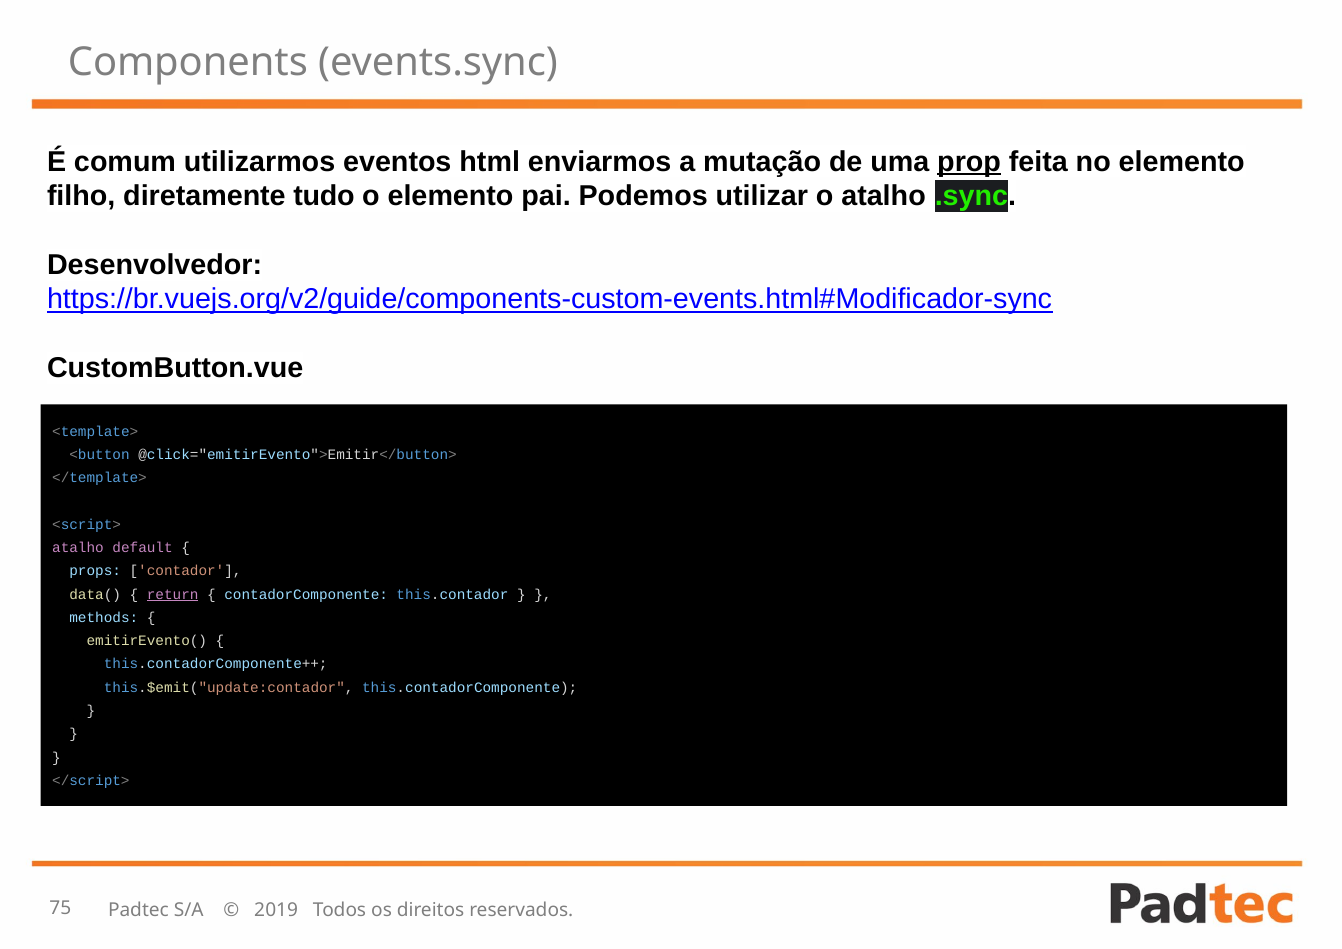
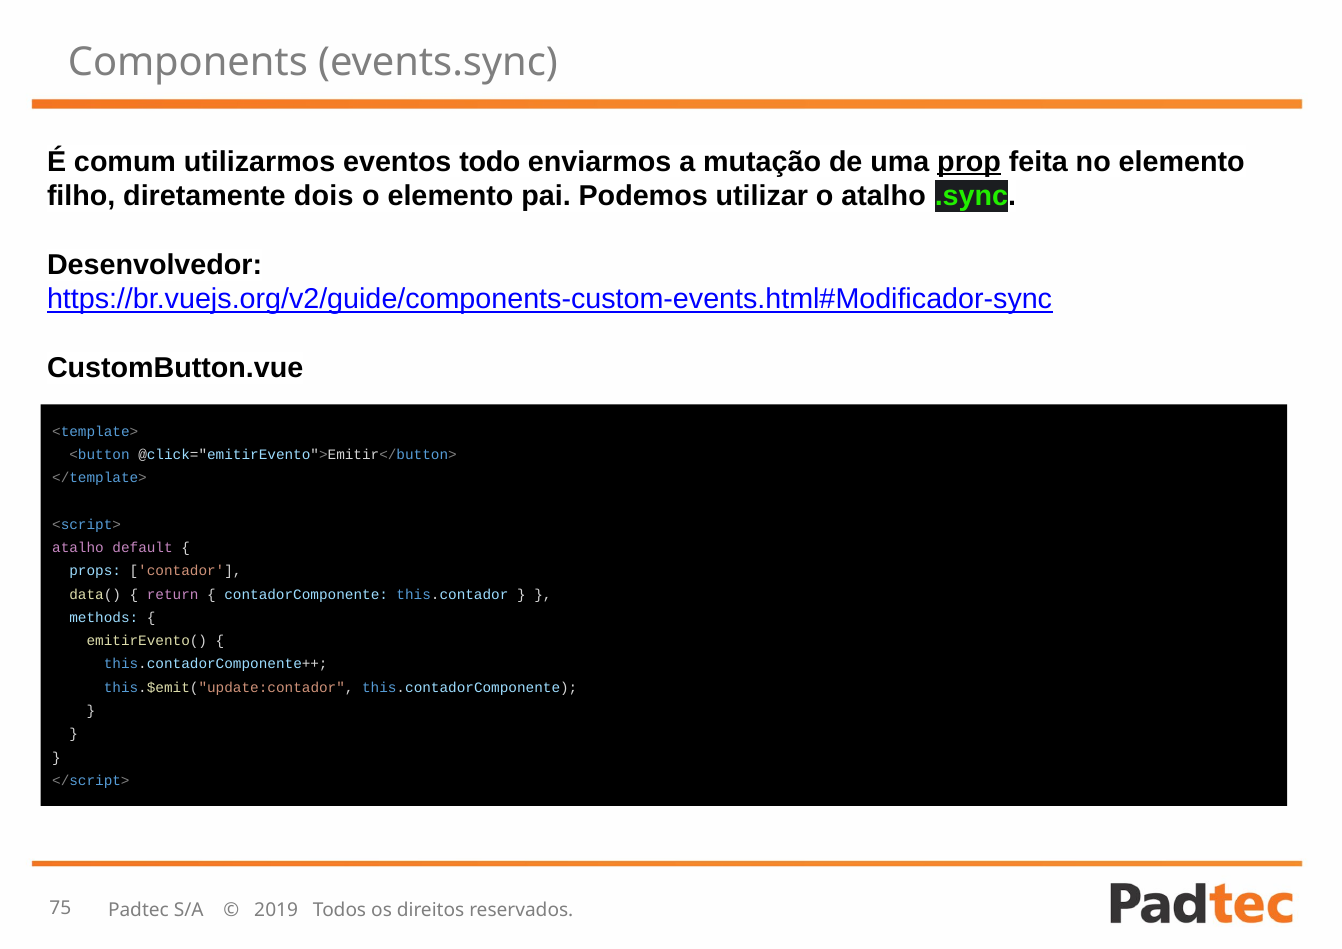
html: html -> todo (490, 162)
tudo: tudo -> dois (324, 196)
return underline: present -> none (173, 594)
